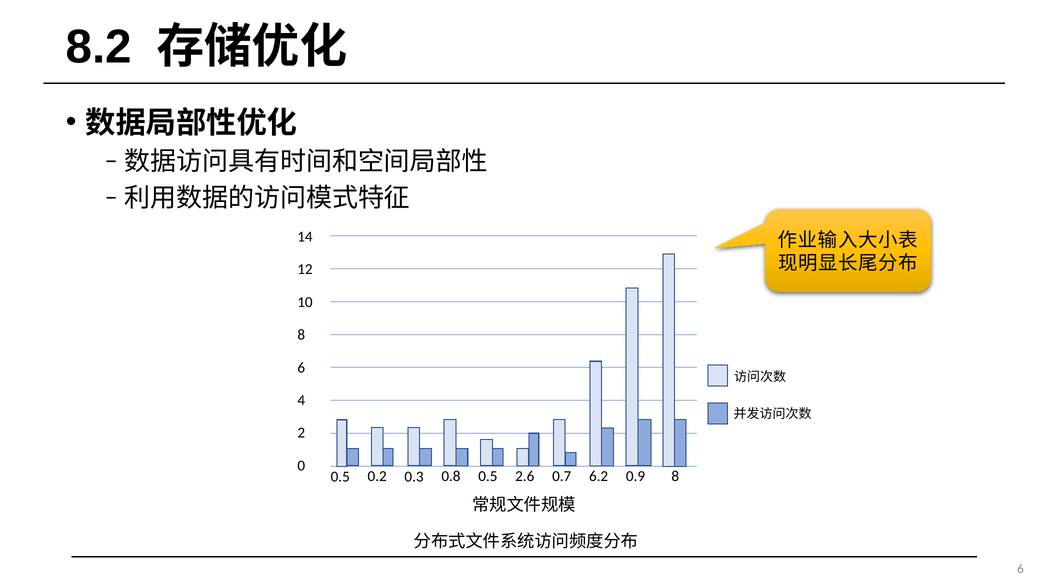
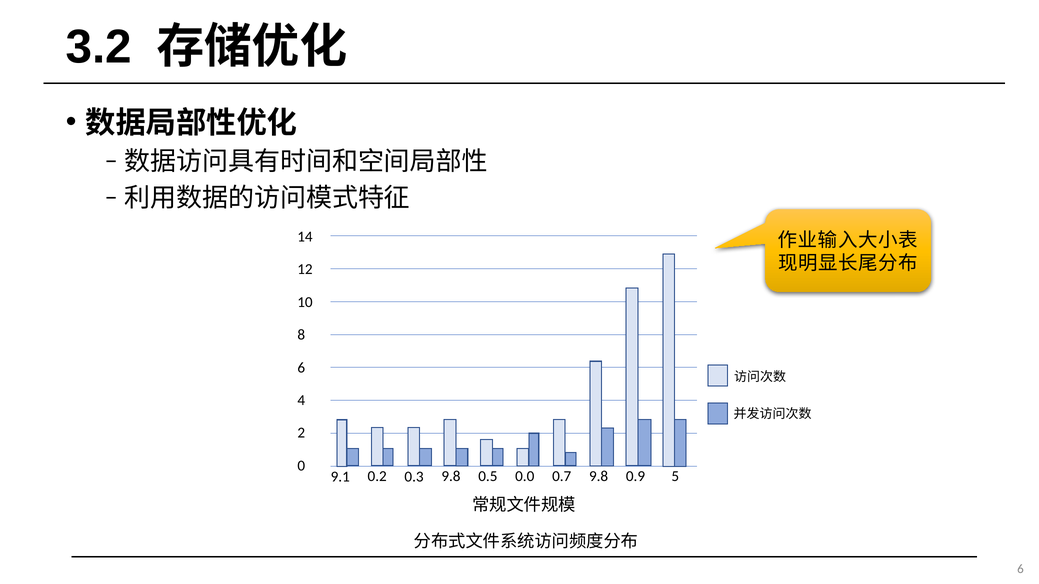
8.2: 8.2 -> 3.2 (99, 47)
0.2 0.8: 0.8 -> 9.8 (451, 476)
2.6: 2.6 -> 0.0 (525, 476)
0.7 6.2: 6.2 -> 9.8 (599, 476)
0.9 8: 8 -> 5 (675, 476)
0.5: 0.5 -> 9.1 (340, 477)
